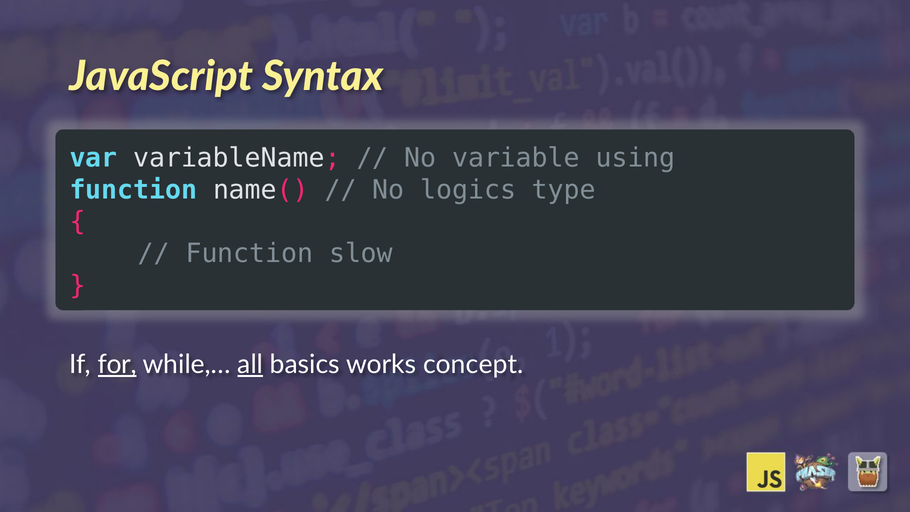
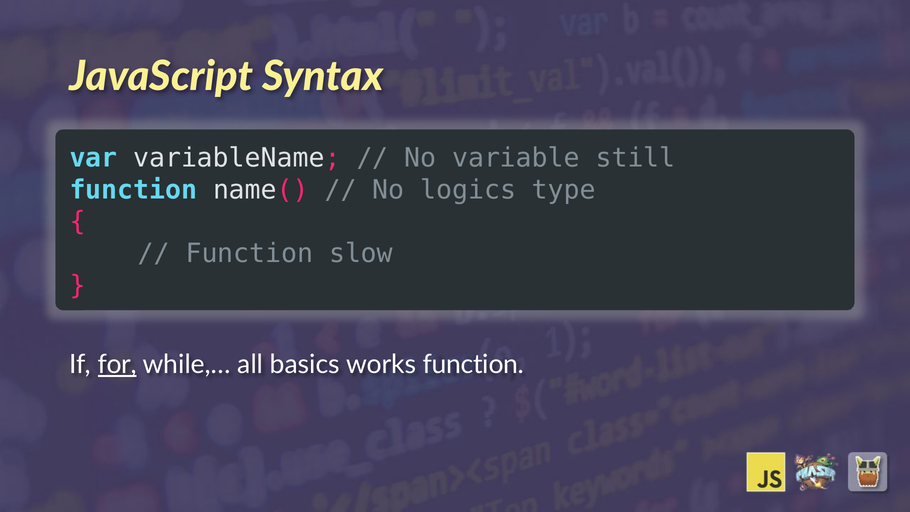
using: using -> still (636, 158)
all underline: present -> none (250, 364)
works concept: concept -> function (473, 364)
